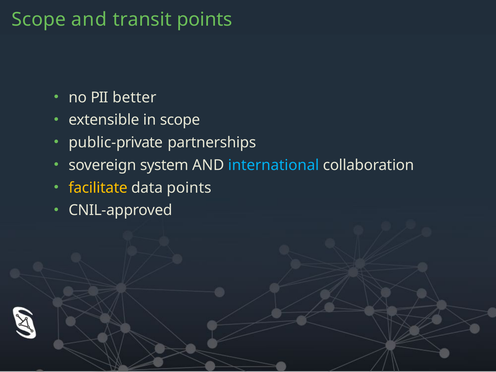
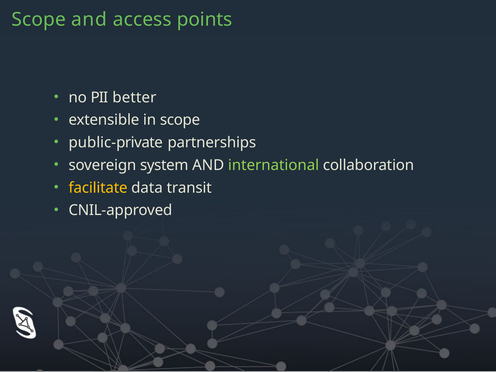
transit: transit -> access (142, 20)
international colour: light blue -> light green (274, 165)
data points: points -> transit (189, 188)
